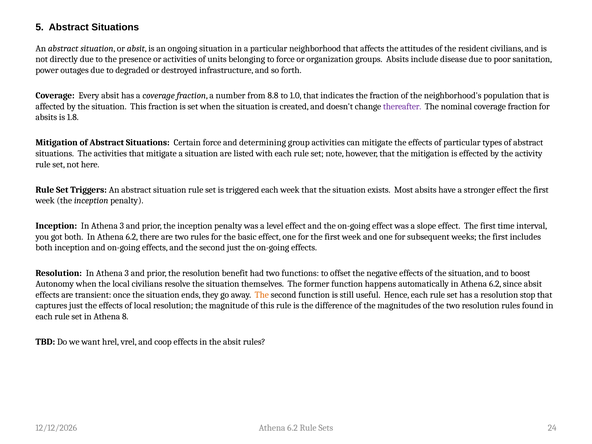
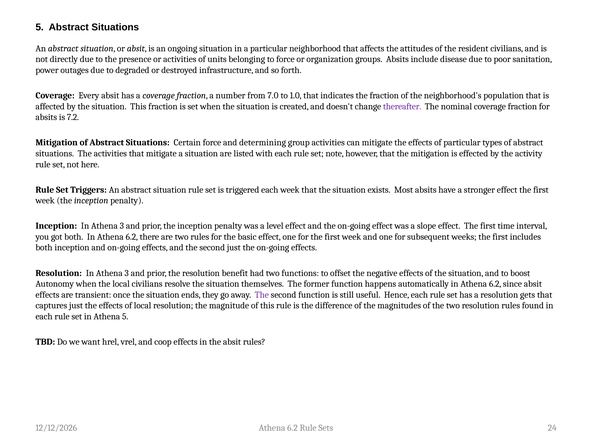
8.8: 8.8 -> 7.0 (273, 96)
1.8: 1.8 -> 7.2 (73, 117)
The colour: orange -> purple (262, 295)
stop: stop -> gets (528, 295)
Athena 8: 8 -> 5 (125, 316)
